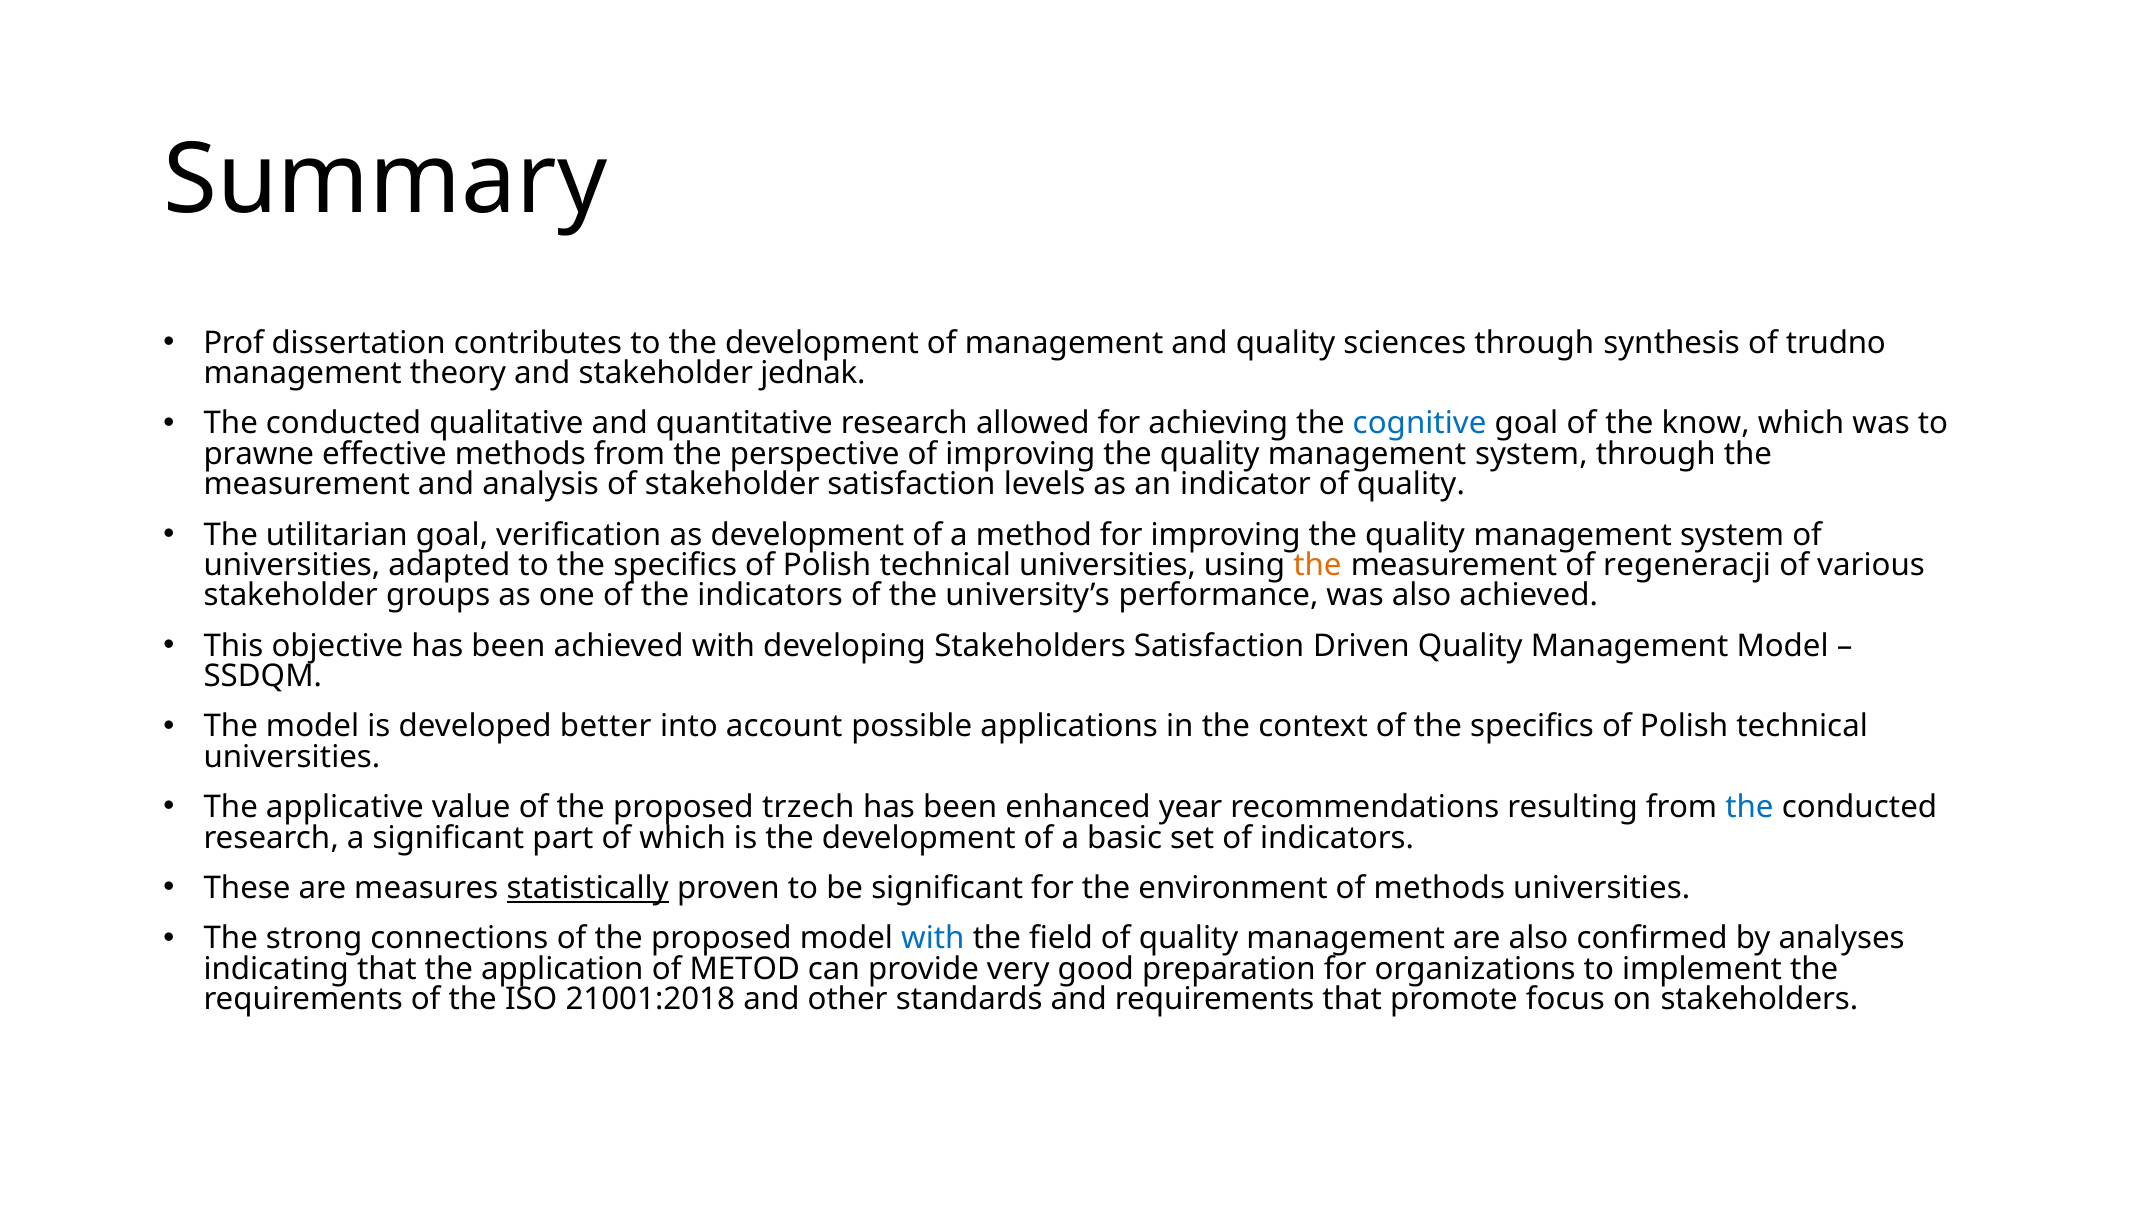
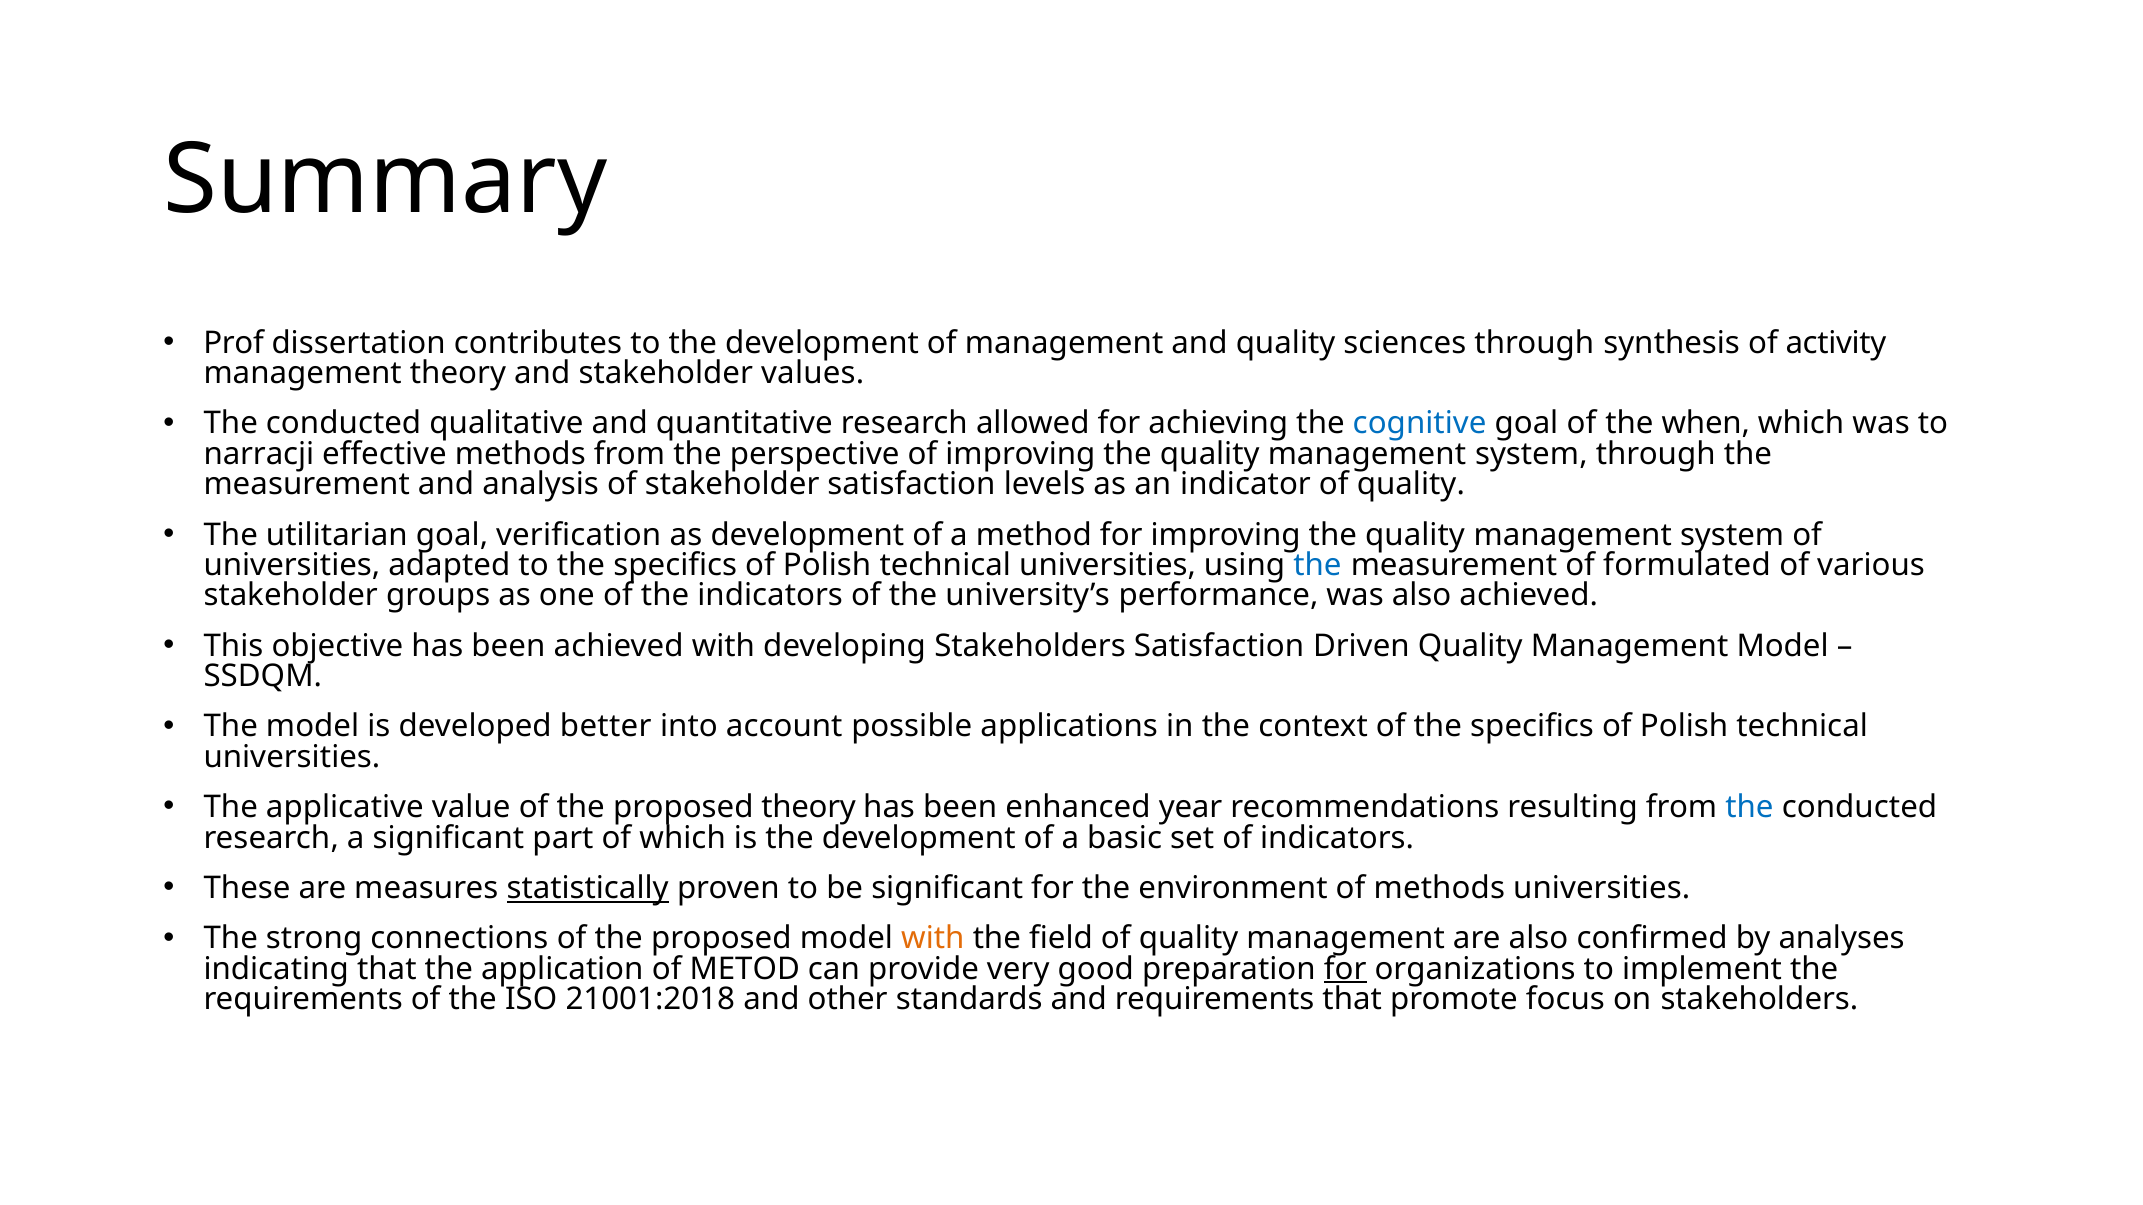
trudno: trudno -> activity (1836, 343)
jednak: jednak -> values (813, 373)
know: know -> when (1706, 424)
prawne: prawne -> narracji (259, 454)
the colour: orange -> blue (1317, 565)
regeneracji: regeneracji -> formulated (1687, 565)
proposed trzech: trzech -> theory (809, 808)
with colour: blue -> orange (933, 939)
for underline: none -> present (1345, 969)
